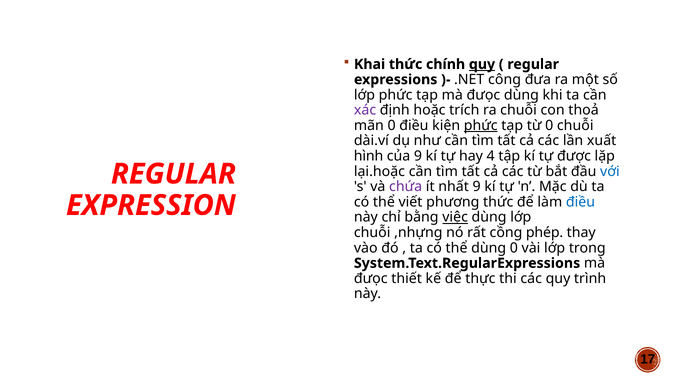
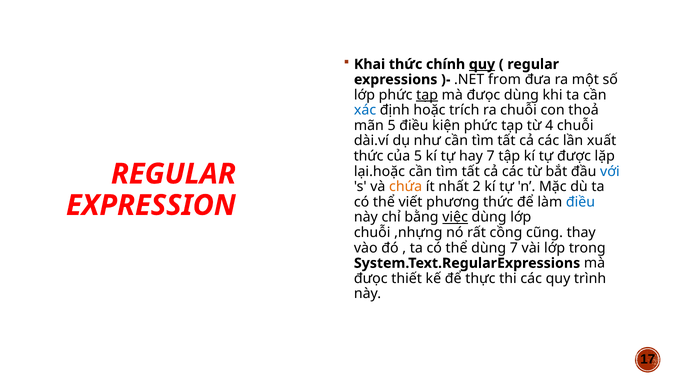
công: công -> from (504, 80)
tạp underline: none -> present (427, 95)
xác colour: purple -> blue (365, 110)
mãn 0: 0 -> 5 (392, 125)
phức underline: present -> none (481, 125)
từ 0: 0 -> 4 (549, 125)
hình: hình -> thức (369, 156)
của 9: 9 -> 5 (418, 156)
hay 4: 4 -> 7 (491, 156)
chứa colour: purple -> orange (406, 187)
nhất 9: 9 -> 2 (477, 187)
phép: phép -> cũng (545, 233)
dùng 0: 0 -> 7 (514, 248)
